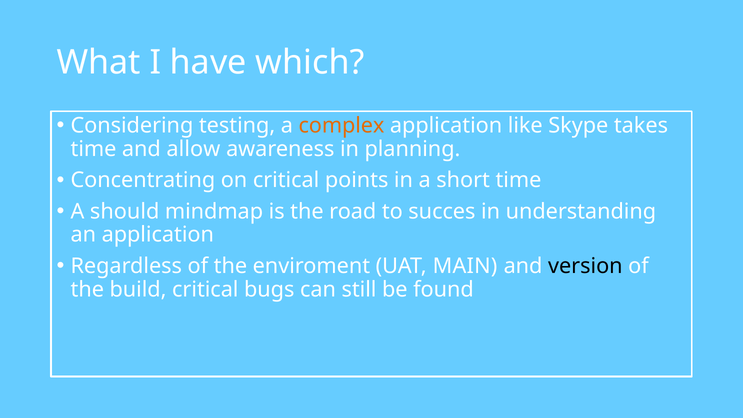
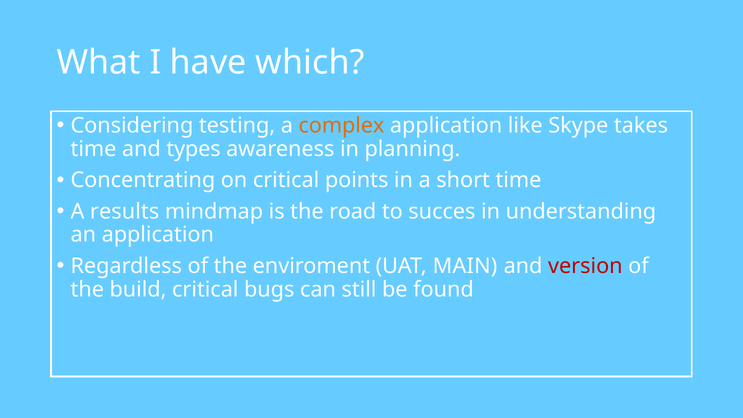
allow: allow -> types (194, 149)
should: should -> results (125, 211)
version colour: black -> red (585, 266)
